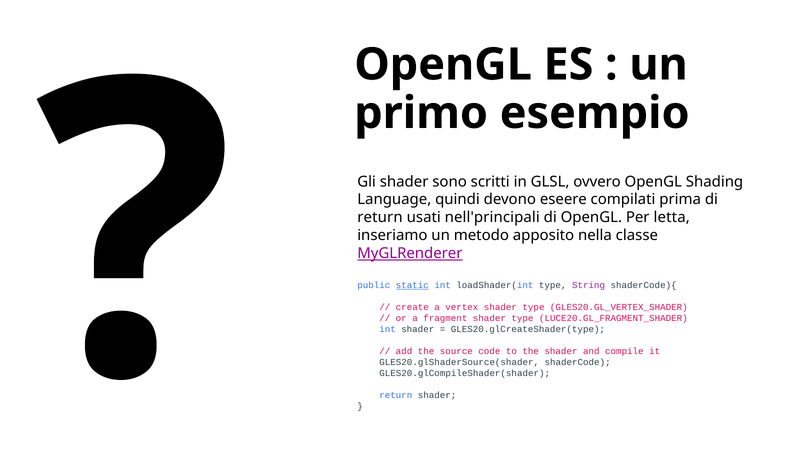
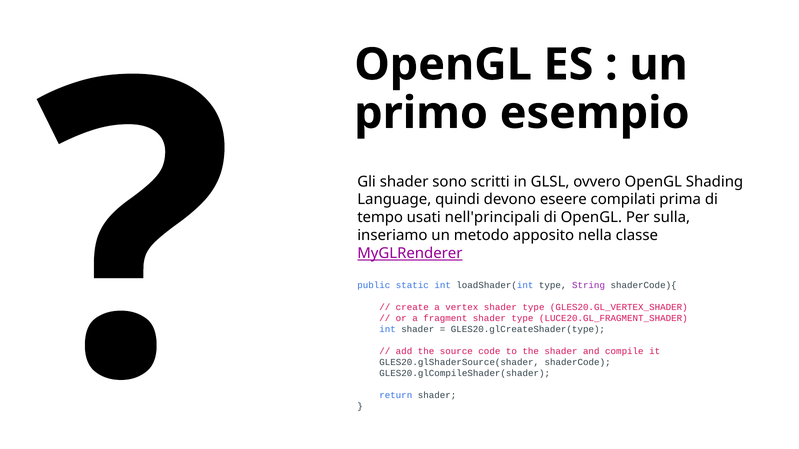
return: return -> tempo (380, 218)
letta: letta -> sulla (672, 218)
static underline: present -> none (412, 286)
